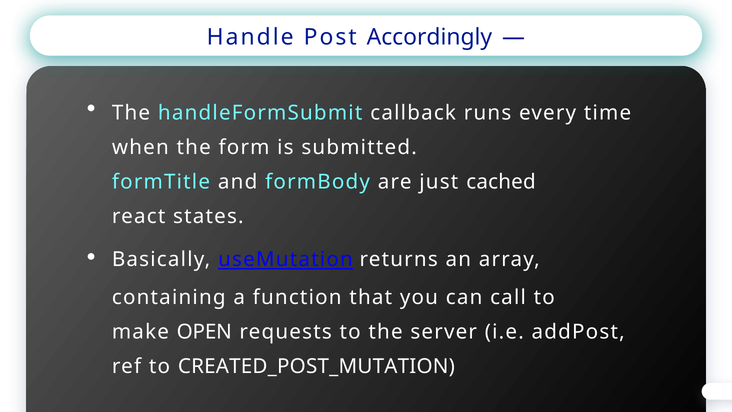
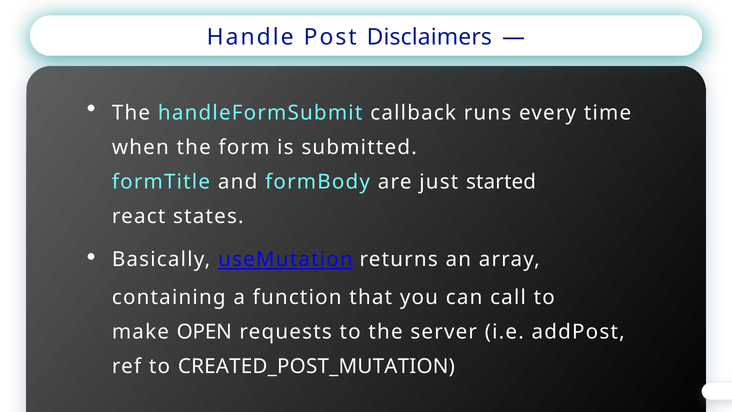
Accordingly: Accordingly -> Disclaimers (429, 37)
cached: cached -> started (501, 182)
